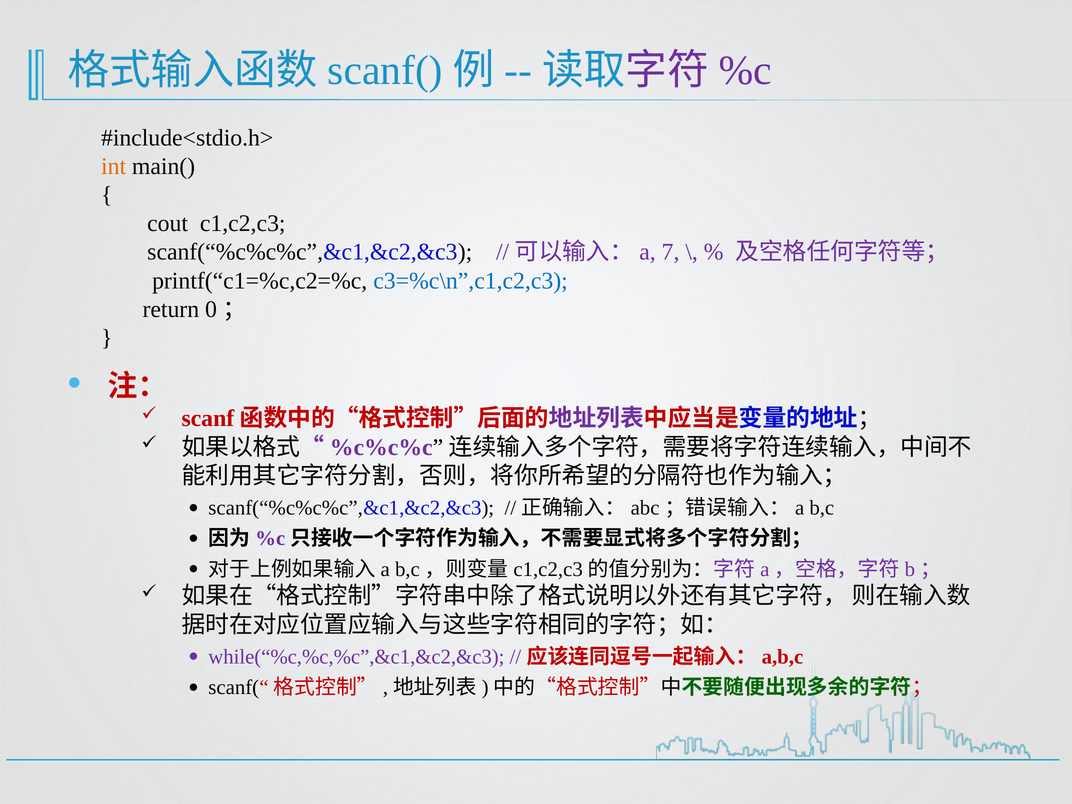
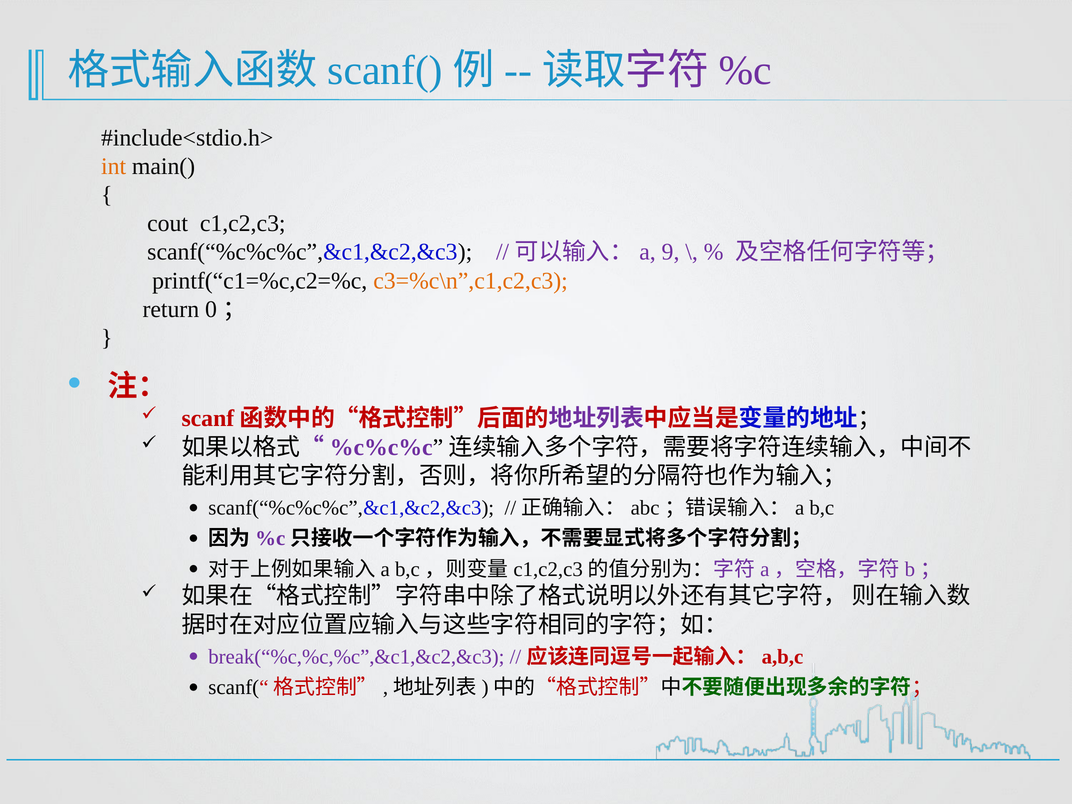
7: 7 -> 9 (671, 252)
c3=%c\n”,c1,c2,c3 colour: blue -> orange (471, 281)
while(“%c,%c,%c”,&c1,&c2,&c3: while(“%c,%c,%c”,&c1,&c2,&c3 -> break(“%c,%c,%c”,&c1,&c2,&c3 (356, 657)
